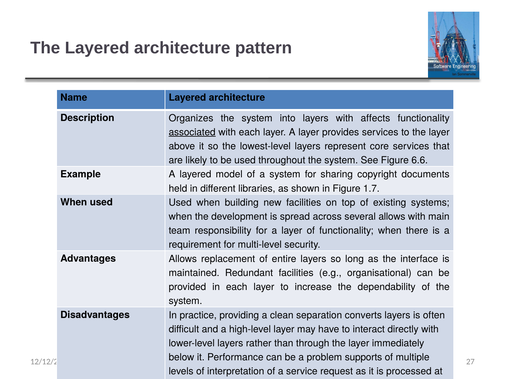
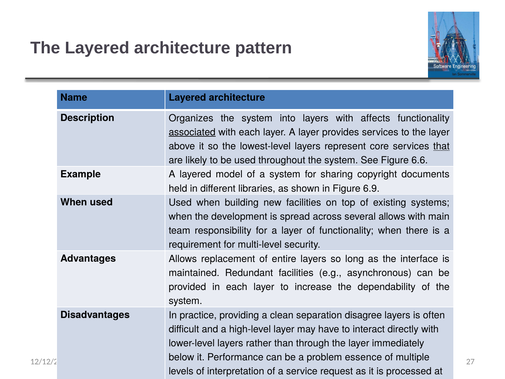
that underline: none -> present (441, 146)
1.7: 1.7 -> 6.9 (371, 188)
organisational: organisational -> asynchronous (379, 273)
converts: converts -> disagree (363, 315)
supports: supports -> essence (363, 357)
